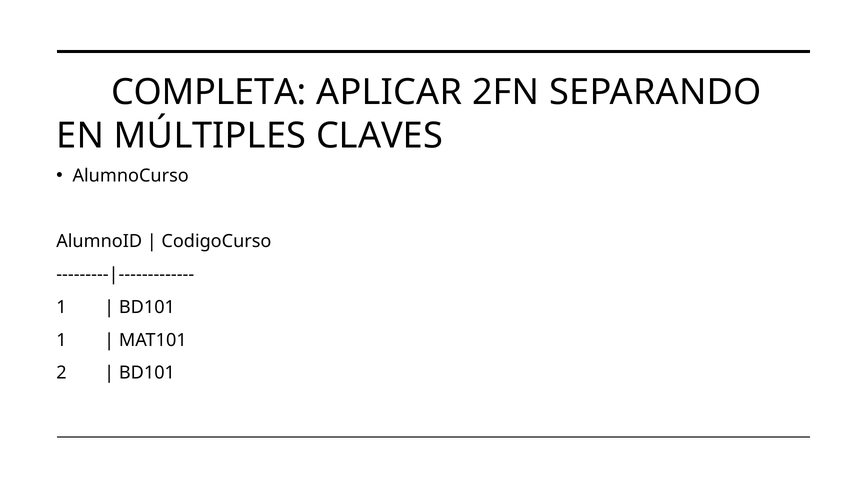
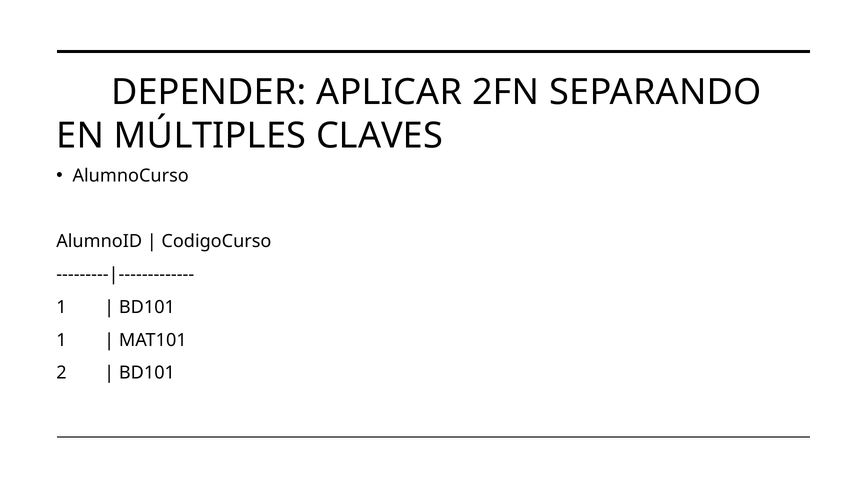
COMPLETA: COMPLETA -> DEPENDER (209, 92)
